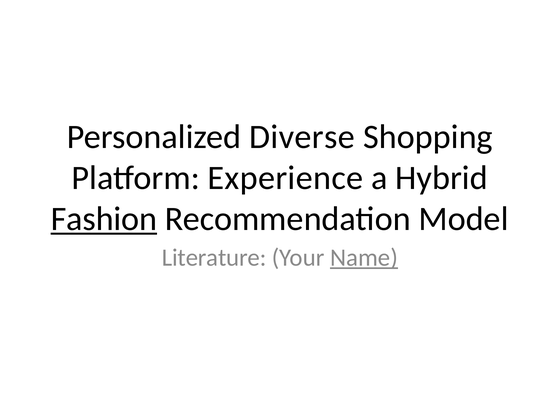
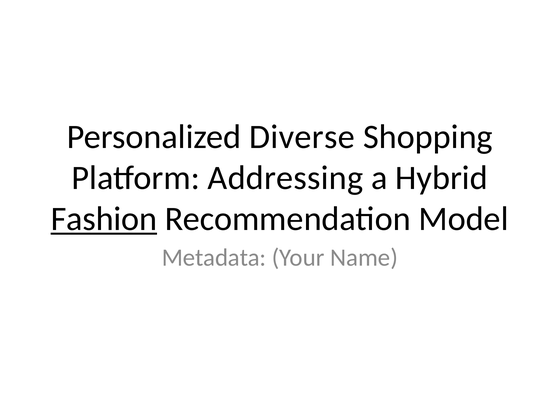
Experience: Experience -> Addressing (285, 178)
Literature: Literature -> Metadata (214, 257)
Name underline: present -> none (364, 257)
